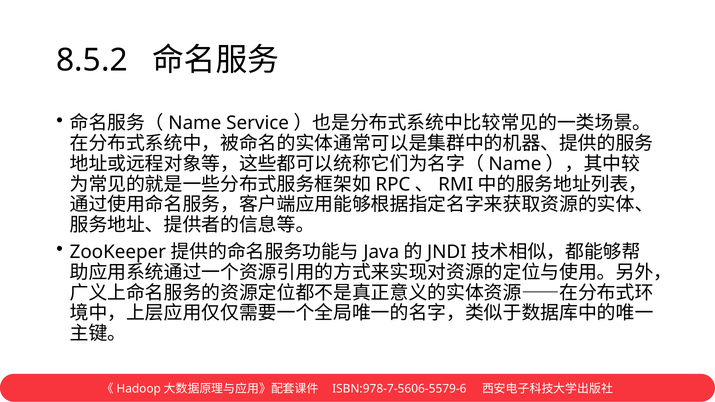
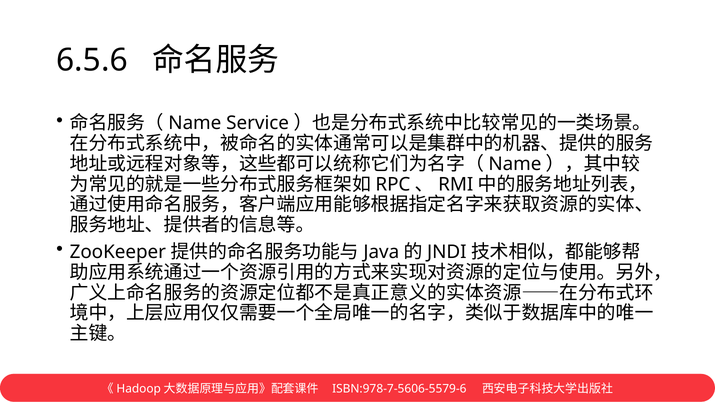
8.5.2: 8.5.2 -> 6.5.6 (92, 60)
